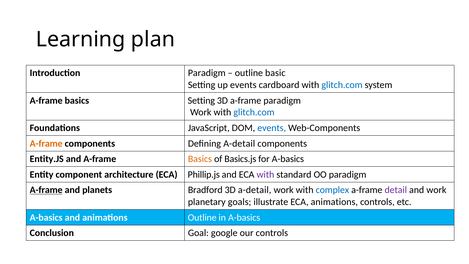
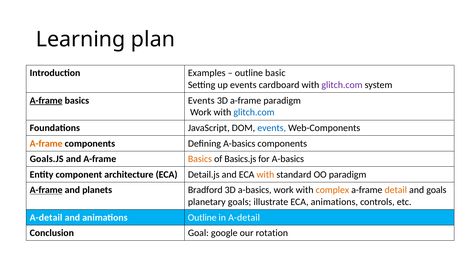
Introduction Paradigm: Paradigm -> Examples (207, 73)
glitch.com colour: blue -> purple (342, 85)
A-frame underline: none -> present (46, 100)
basics Setting: Setting -> Events (201, 100)
Defining A-detail: A-detail -> A-basics (239, 143)
Entity.JS: Entity.JS -> Goals.JS (47, 159)
Phillip.js: Phillip.js -> Detail.js (204, 174)
with colour: purple -> orange (265, 174)
3D a-detail: a-detail -> a-basics (255, 190)
complex colour: blue -> orange (332, 190)
detail colour: purple -> orange (396, 190)
and work: work -> goals (436, 190)
A-basics: A-basics -> A-detail (46, 217)
in A-basics: A-basics -> A-detail (244, 217)
our controls: controls -> rotation (272, 233)
